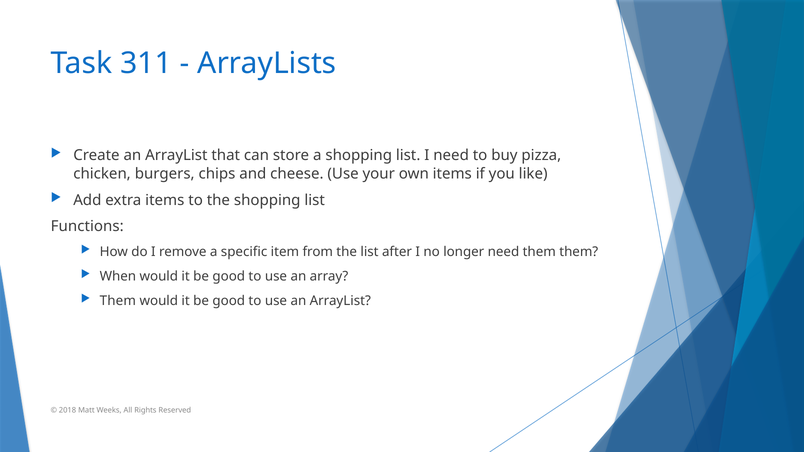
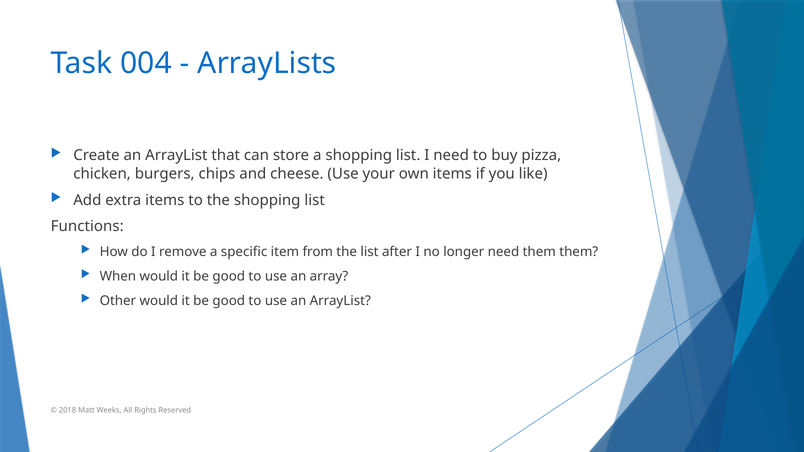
311: 311 -> 004 (146, 63)
Them: Them -> Other (118, 301)
